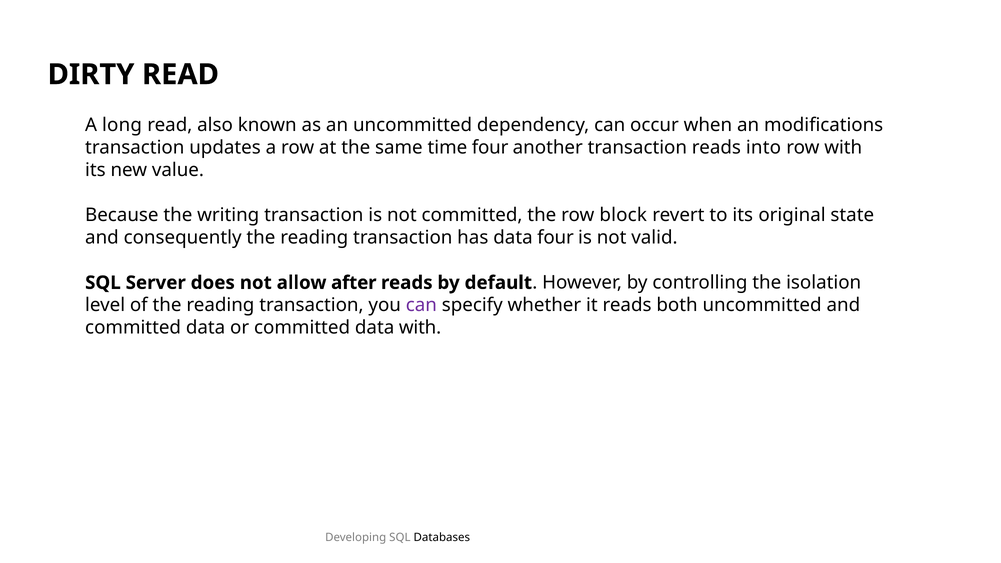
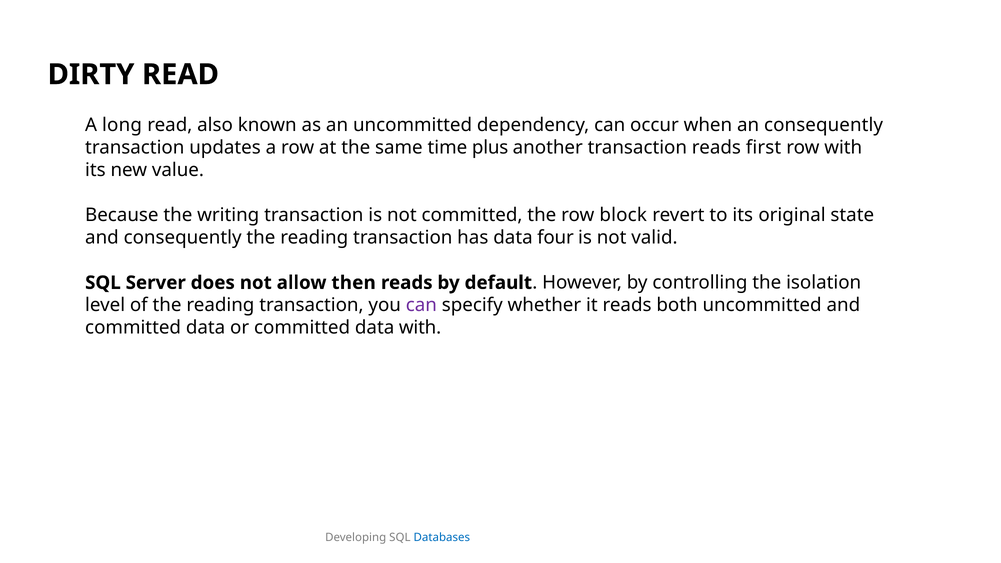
an modifications: modifications -> consequently (824, 125)
time four: four -> plus (490, 148)
into: into -> first (764, 148)
after: after -> then (354, 283)
Databases colour: black -> blue (442, 538)
